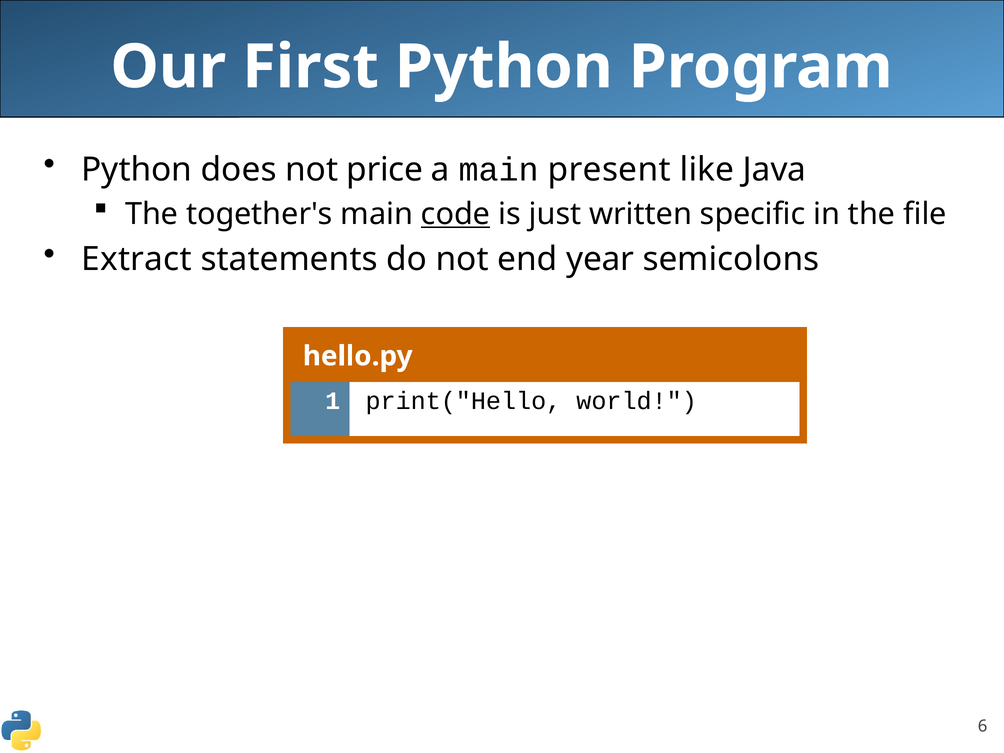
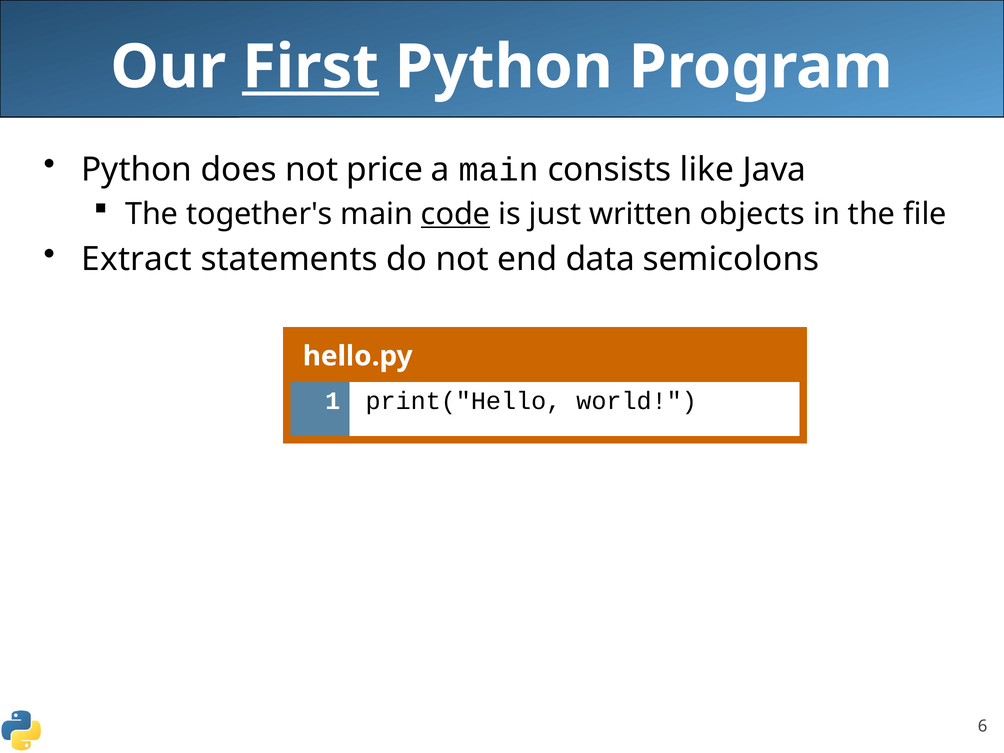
First underline: none -> present (311, 67)
present: present -> consists (610, 170)
specific: specific -> objects (752, 214)
year: year -> data (600, 259)
